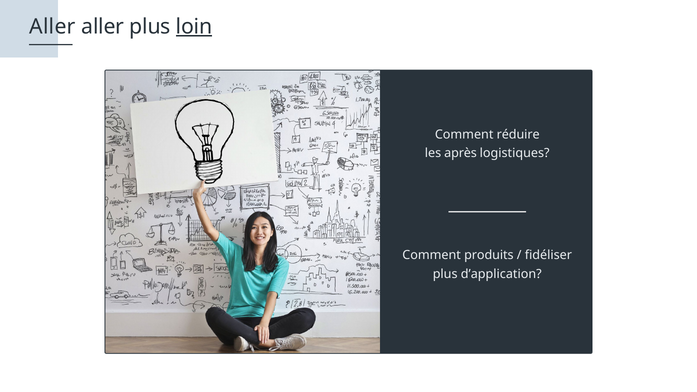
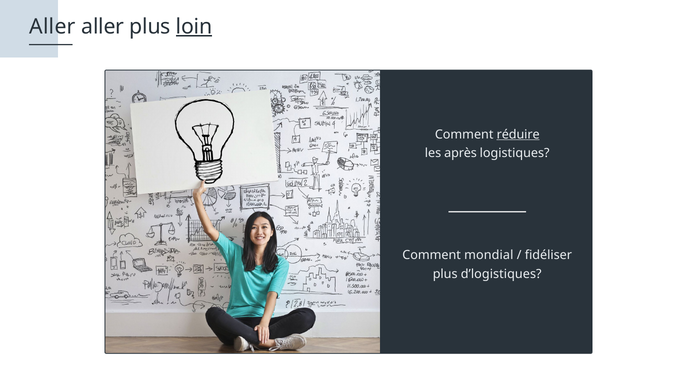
réduire underline: none -> present (518, 134)
produits: produits -> mondial (489, 255)
d’application: d’application -> d’logistiques (501, 274)
